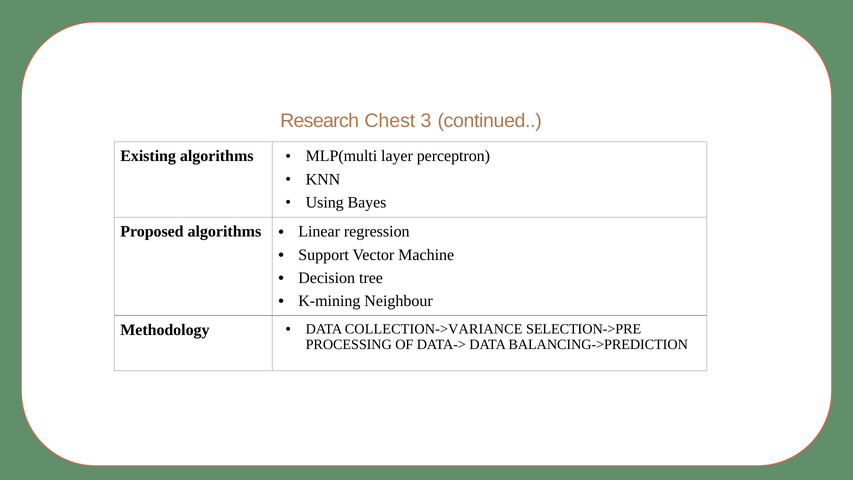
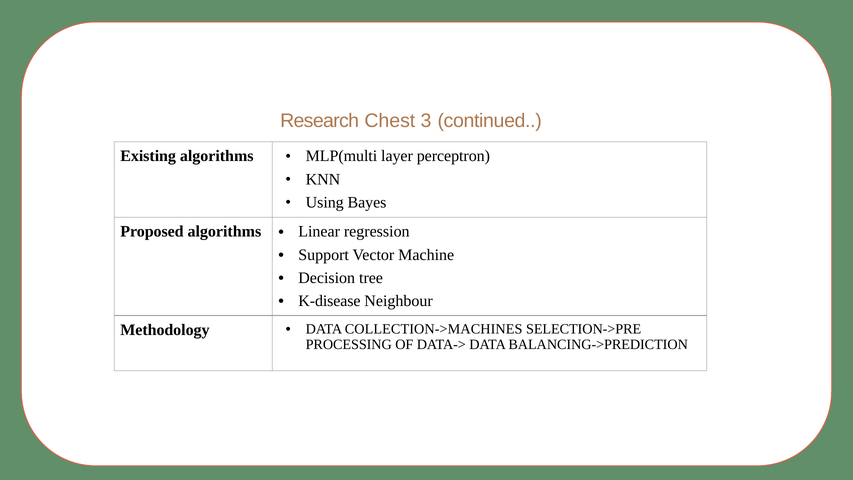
K-mining: K-mining -> K-disease (329, 301)
COLLECTION->VARIANCE: COLLECTION->VARIANCE -> COLLECTION->MACHINES (434, 329)
